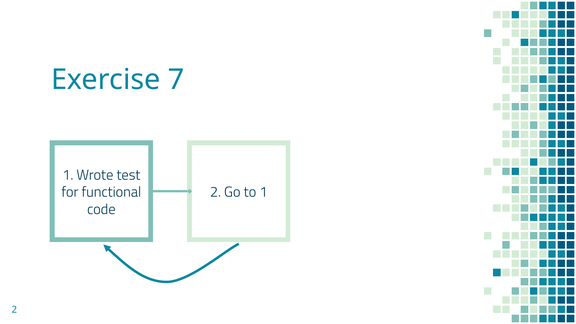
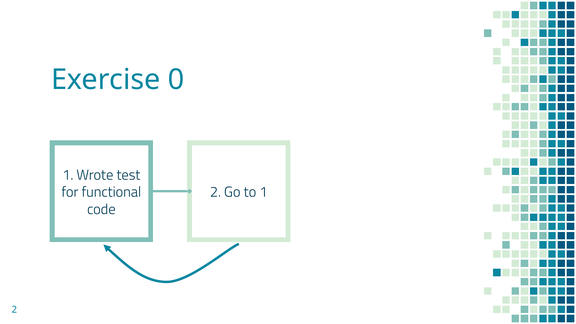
7: 7 -> 0 (176, 80)
